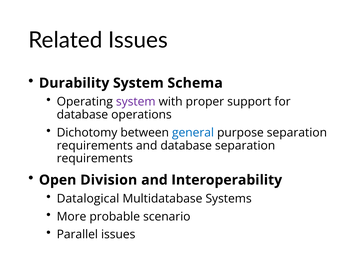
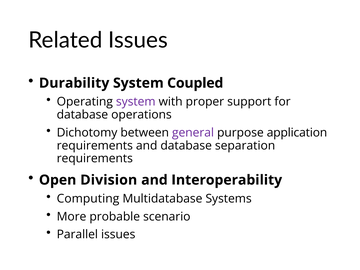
Schema: Schema -> Coupled (195, 83)
general colour: blue -> purple (193, 133)
purpose separation: separation -> application (297, 133)
Datalogical: Datalogical -> Computing (88, 199)
